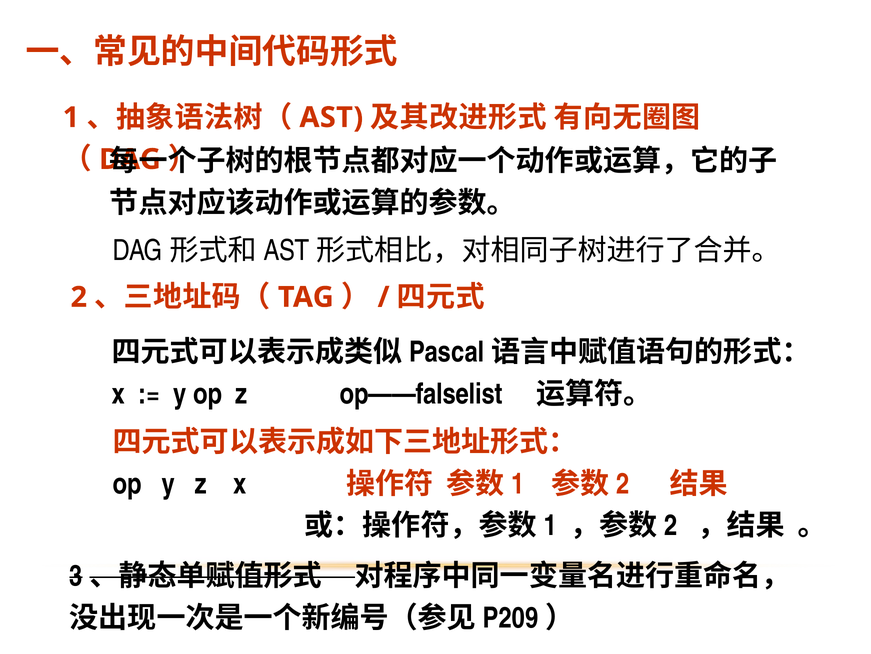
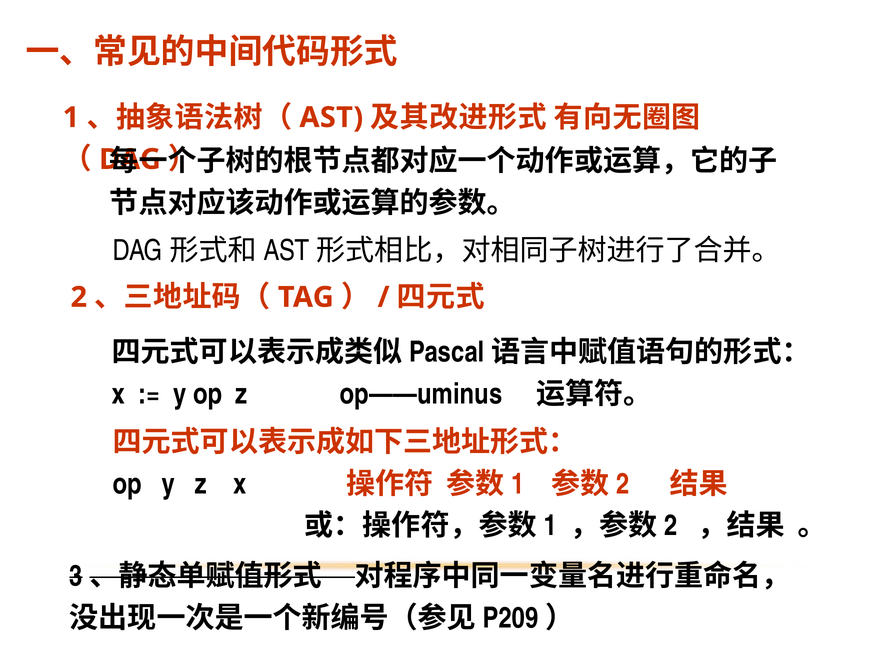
op——falselist: op——falselist -> op——uminus (421, 393)
